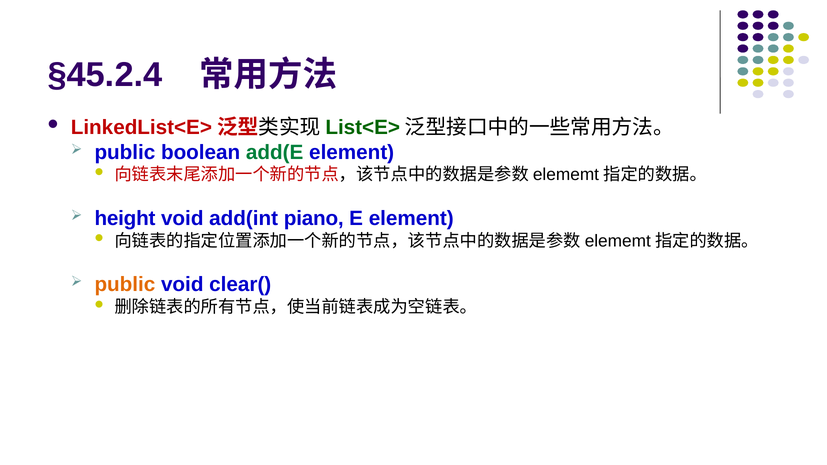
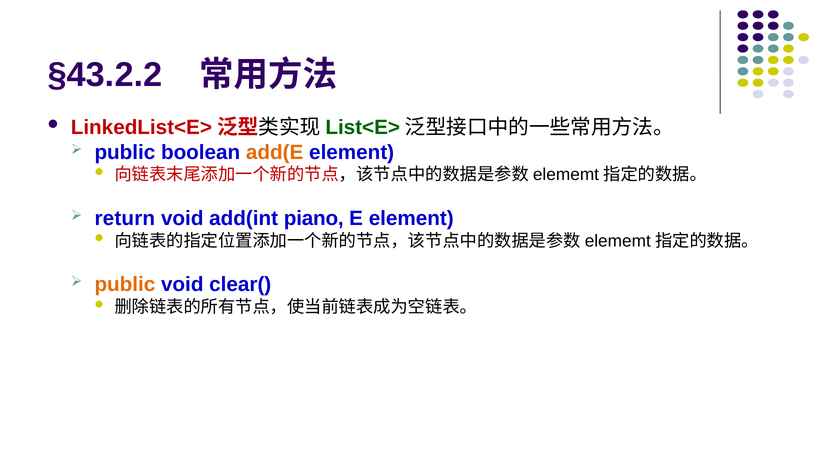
§45.2.4: §45.2.4 -> §43.2.2 (105, 75)
add(E colour: green -> orange (275, 152)
height: height -> return (125, 218)
